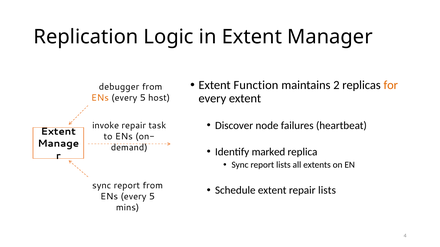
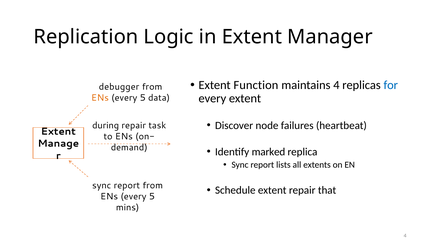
maintains 2: 2 -> 4 (336, 85)
for colour: orange -> blue (391, 85)
host: host -> data (159, 98)
invoke: invoke -> during (106, 126)
repair lists: lists -> that (327, 191)
